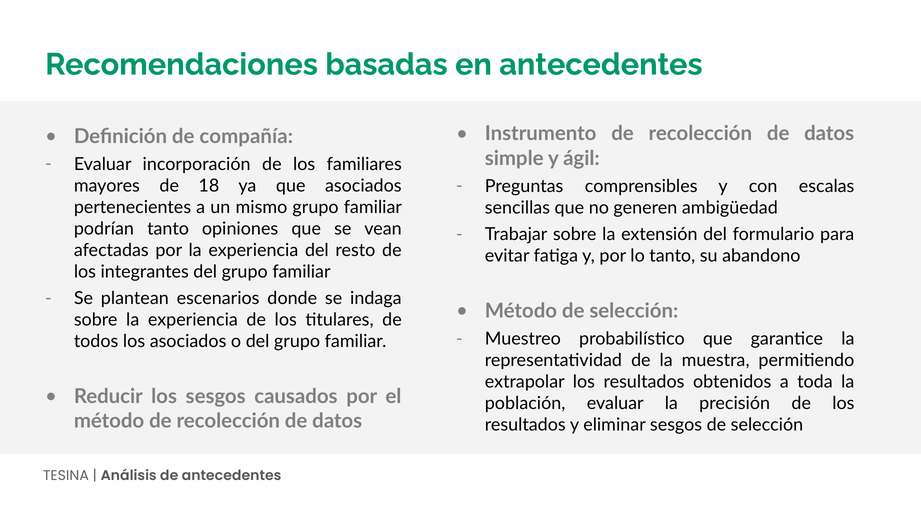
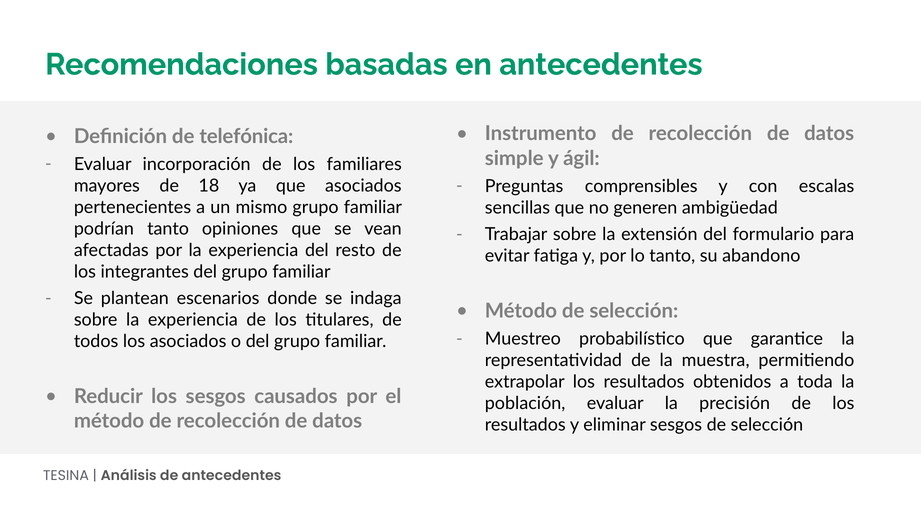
compañía: compañía -> telefónica (246, 136)
